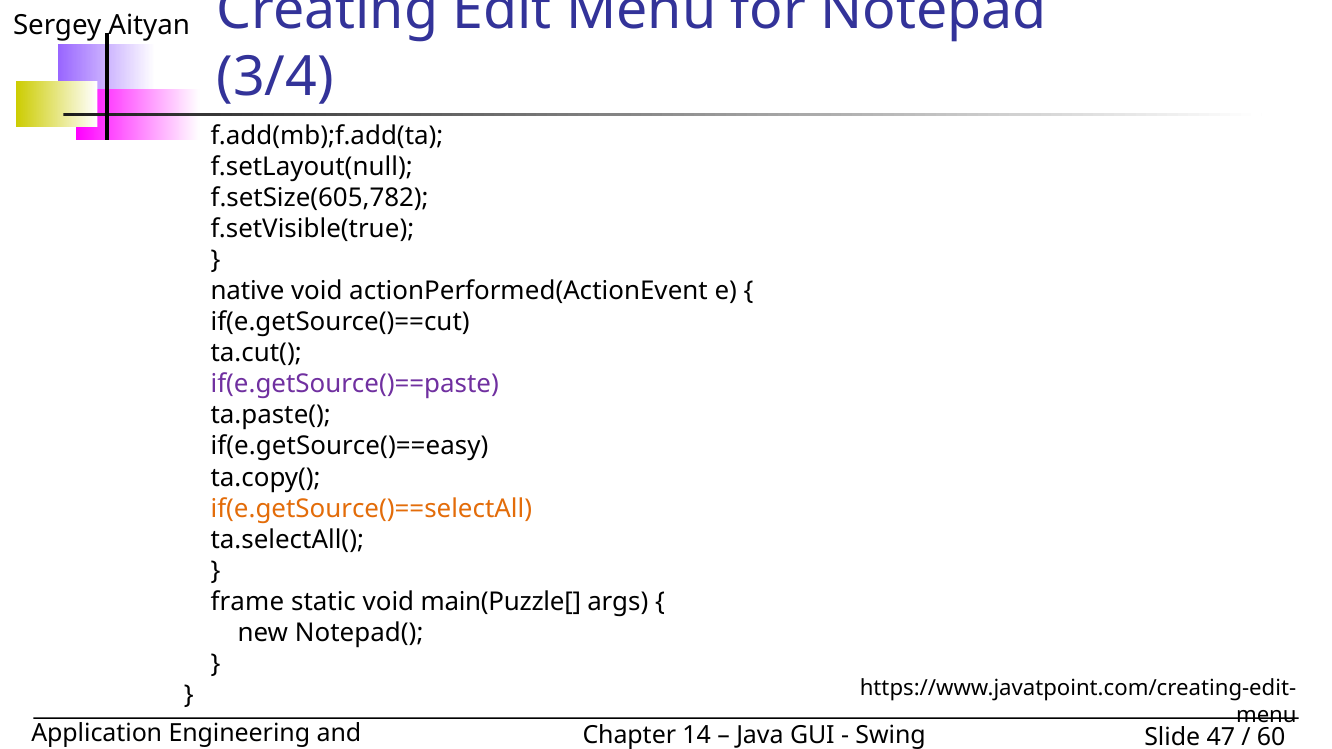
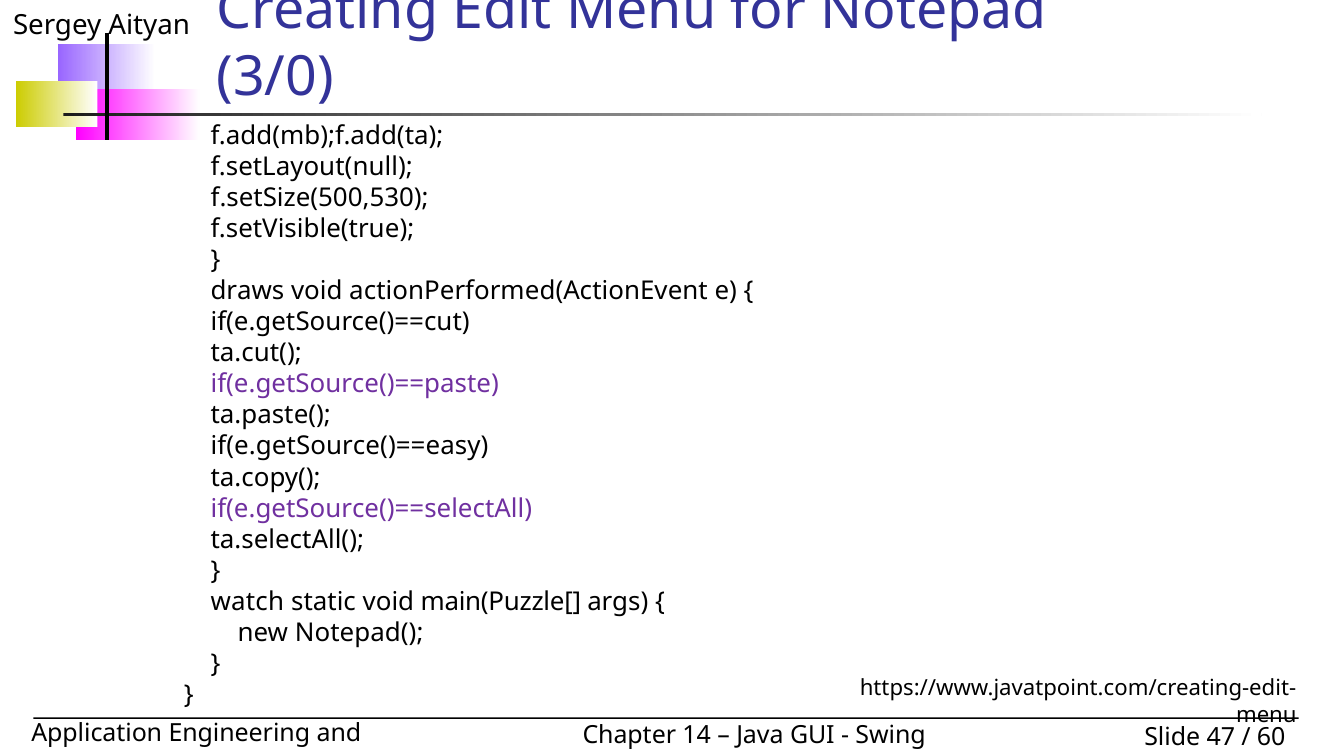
3/4: 3/4 -> 3/0 (275, 77)
f.setSize(605,782: f.setSize(605,782 -> f.setSize(500,530 (320, 198)
native: native -> draws (247, 291)
if(e.getSource()==selectAll colour: orange -> purple (371, 509)
frame: frame -> watch (247, 602)
